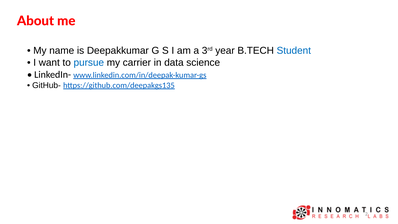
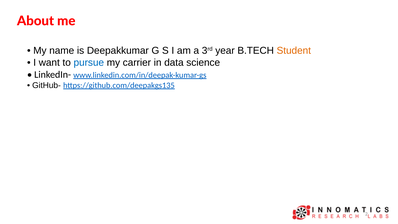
Student colour: blue -> orange (294, 51)
